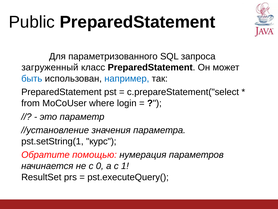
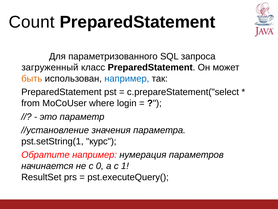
Public: Public -> Count (32, 22)
быть colour: blue -> orange (32, 78)
Обратите помощью: помощью -> например (95, 154)
